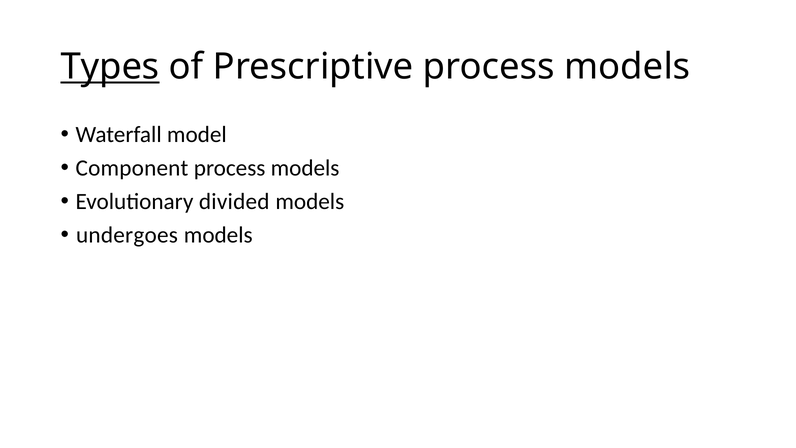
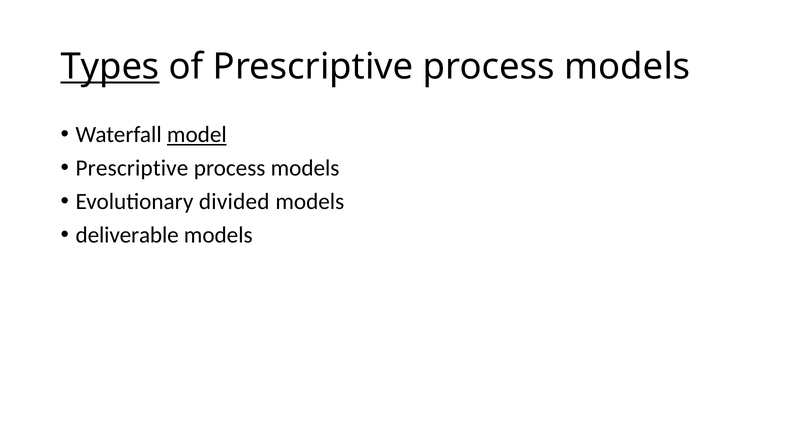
model underline: none -> present (197, 135)
Component: Component -> Prescriptive (132, 168)
undergoes: undergoes -> deliverable (127, 235)
